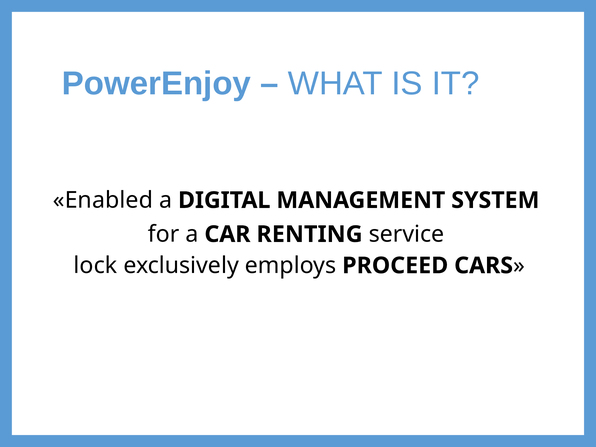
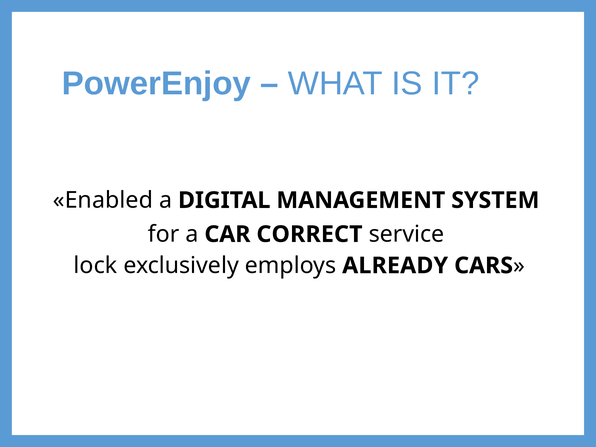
RENTING: RENTING -> CORRECT (309, 234)
PROCEED: PROCEED -> ALREADY (395, 266)
